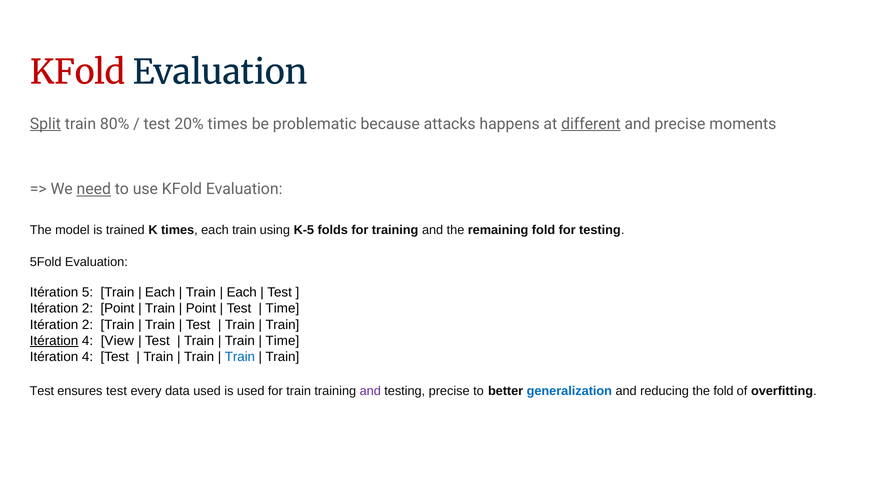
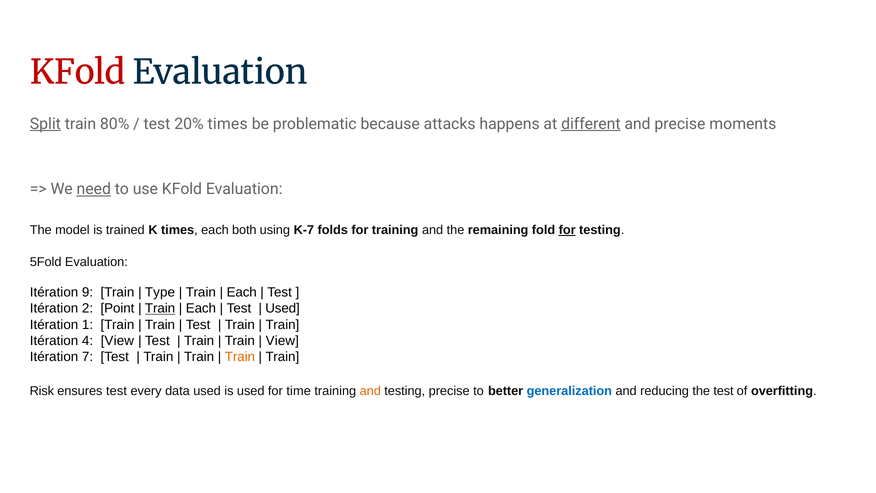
each train: train -> both (244, 230)
K-5: K-5 -> K-7 (304, 230)
for underline: none -> present (567, 230)
5: 5 -> 9 (87, 292)
Each: Each -> Type (160, 292)
Train underline: none -> present (160, 308)
Point: Point -> Each (201, 308)
Time: Time -> Used (283, 308)
2: 2 -> 1 (87, 324)
Itération underline: present -> none (54, 341)
Time: Time -> View (282, 341)
4: 4 -> 7 (87, 357)
Train colour: blue -> orange (240, 357)
Test: Test -> Risk (42, 391)
for train: train -> time (299, 391)
and colour: purple -> orange (370, 391)
the fold: fold -> test (723, 391)
